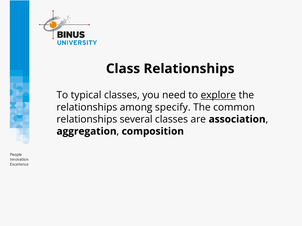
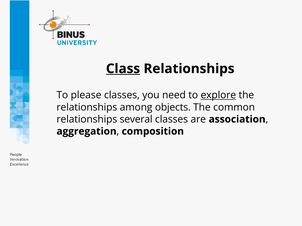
Class underline: none -> present (123, 69)
typical: typical -> please (86, 95)
specify: specify -> objects (173, 107)
